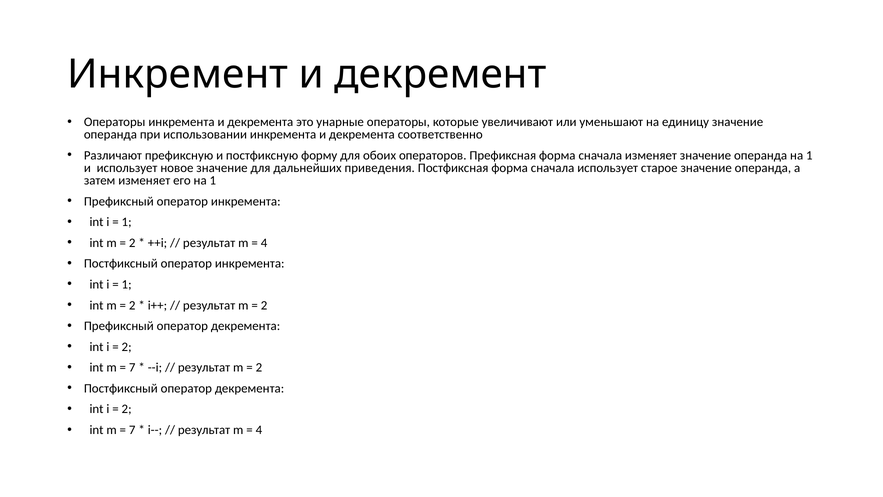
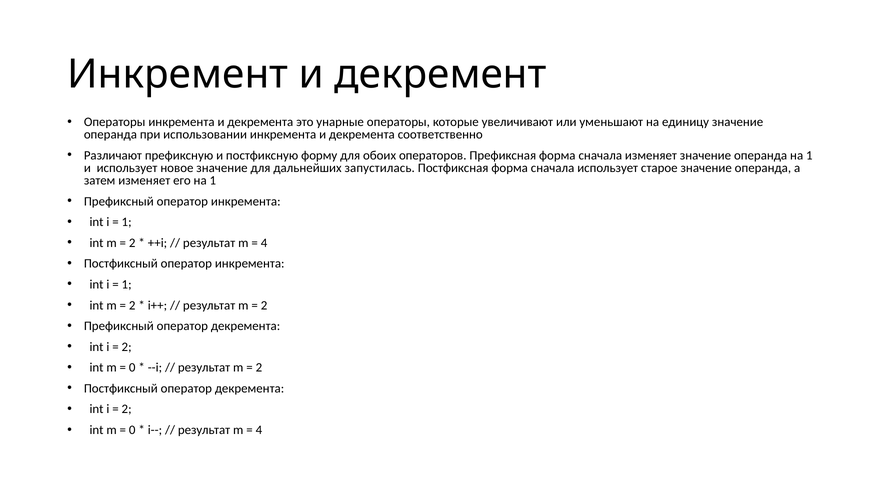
приведения: приведения -> запустилась (380, 168)
7: 7 -> 0 (132, 367)
7: 7 -> 0 (132, 430)
